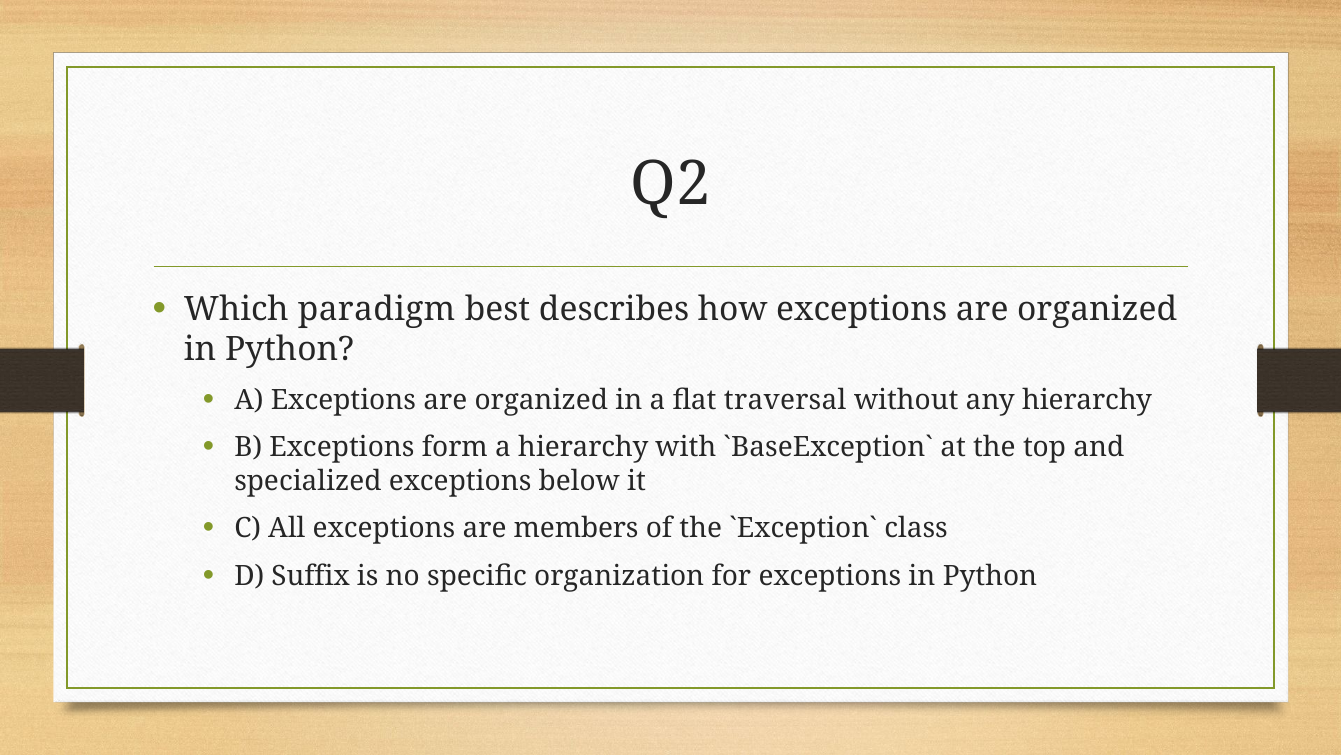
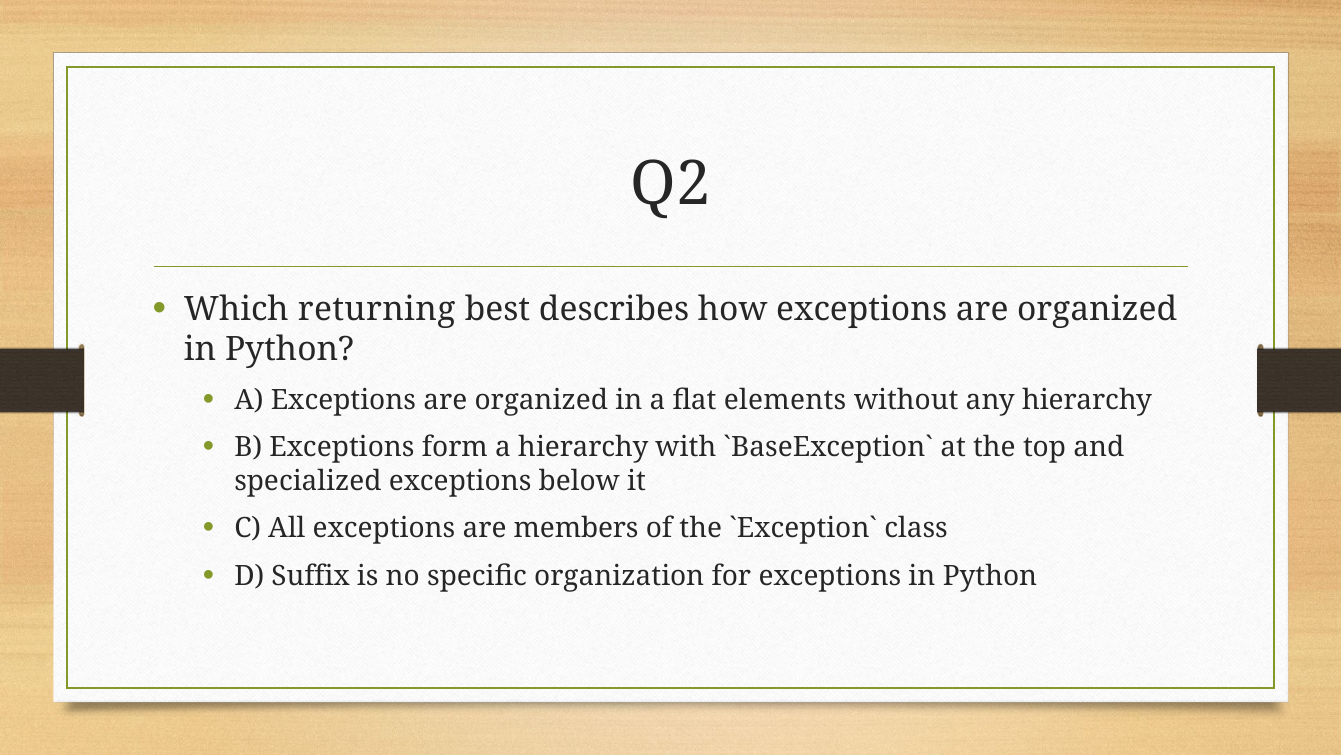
paradigm: paradigm -> returning (377, 309)
traversal: traversal -> elements (785, 399)
